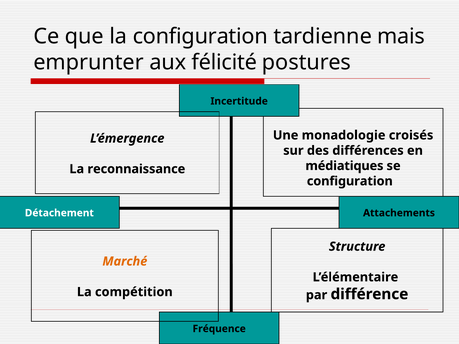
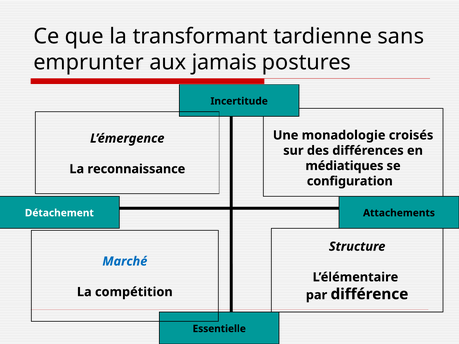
la configuration: configuration -> transformant (200, 37)
mais: mais -> sans (401, 37)
félicité: félicité -> jamais (224, 63)
Marché colour: orange -> blue (125, 262)
Fréquence: Fréquence -> Essentielle (219, 329)
